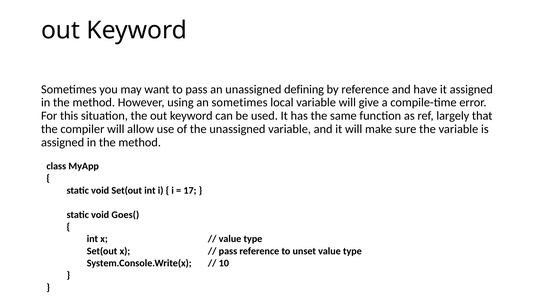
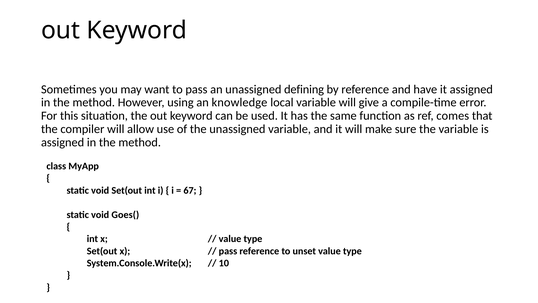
an sometimes: sometimes -> knowledge (240, 102)
largely: largely -> comes (453, 116)
17: 17 -> 67 (190, 190)
